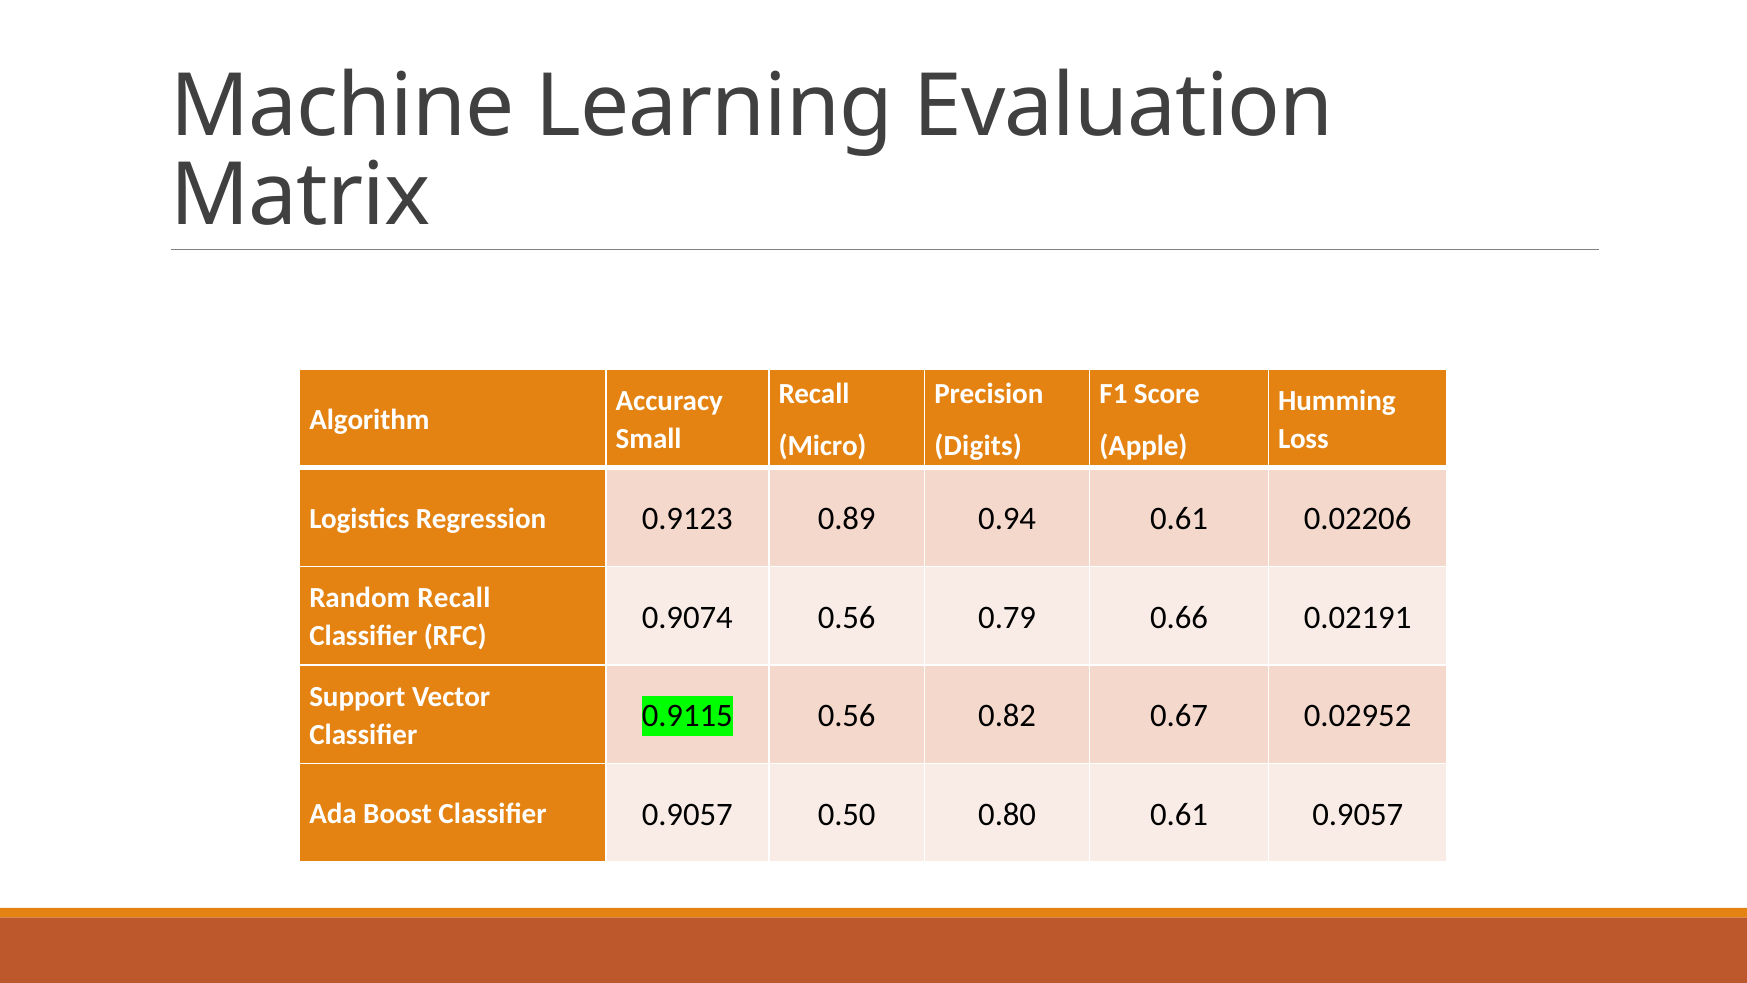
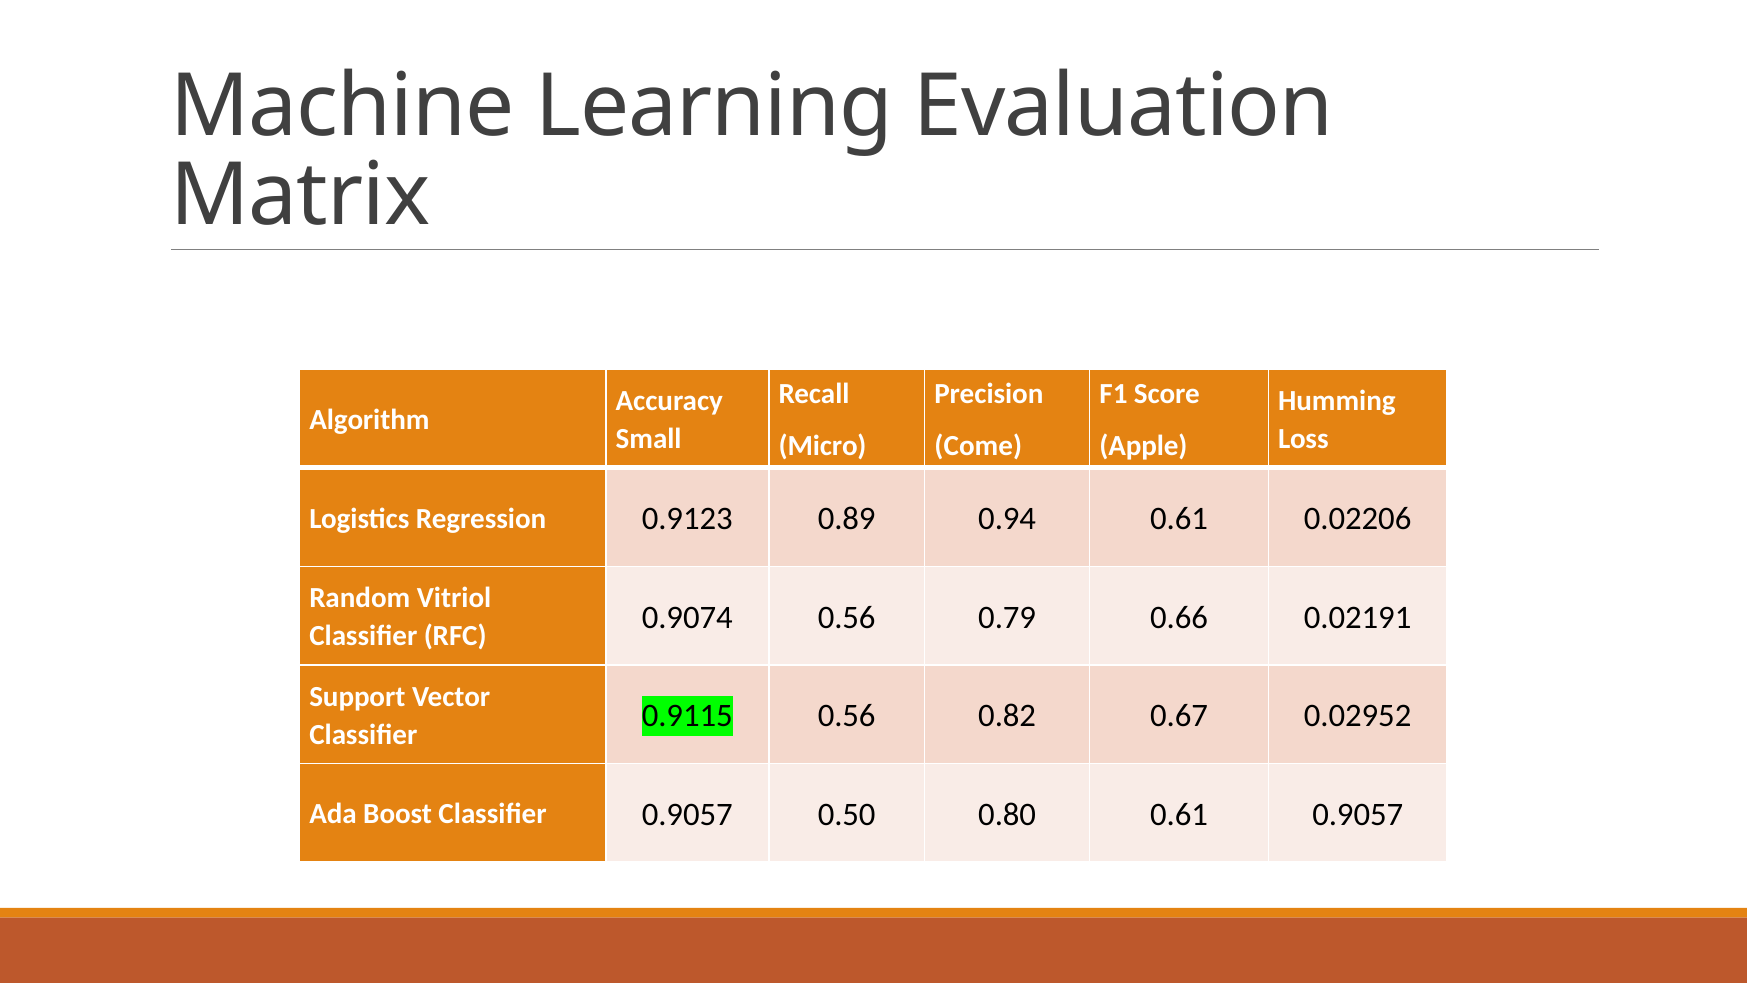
Digits: Digits -> Come (978, 446)
Random Recall: Recall -> Vitriol (454, 598)
